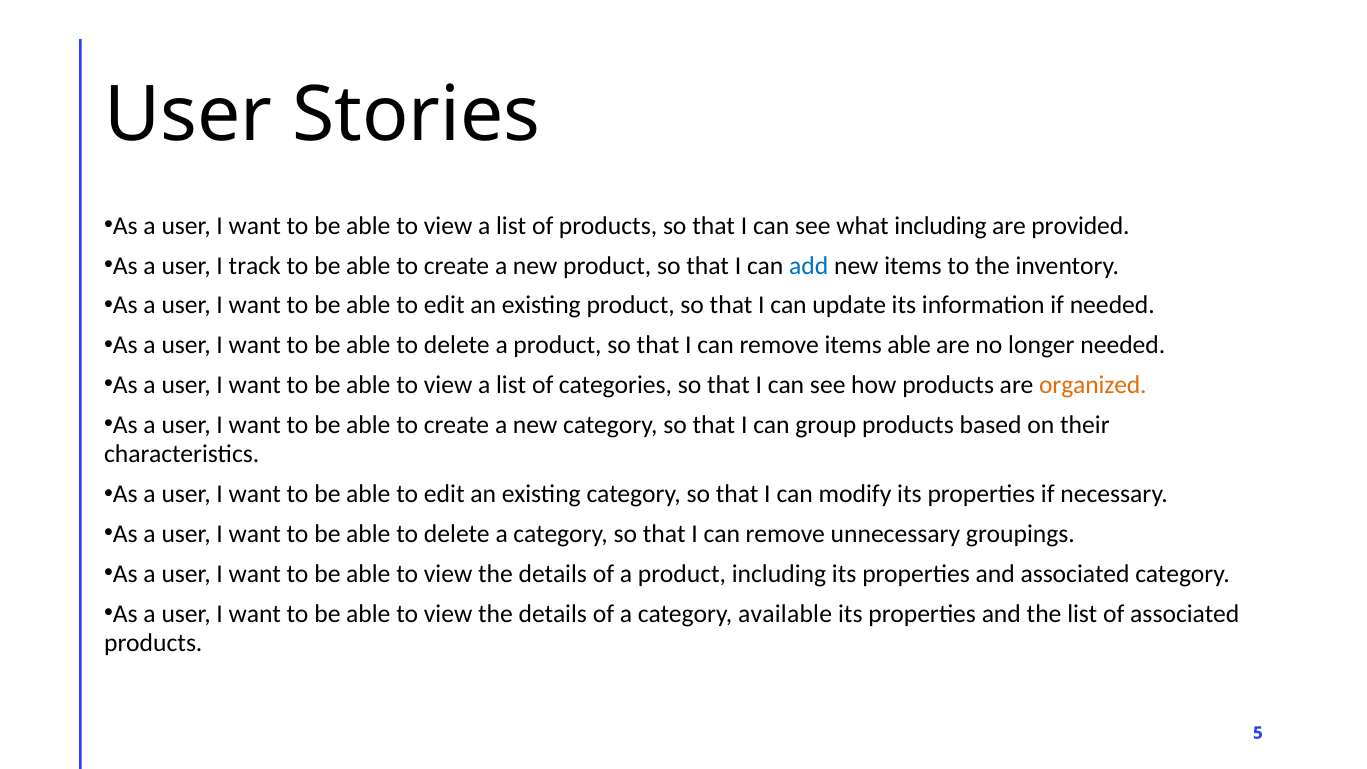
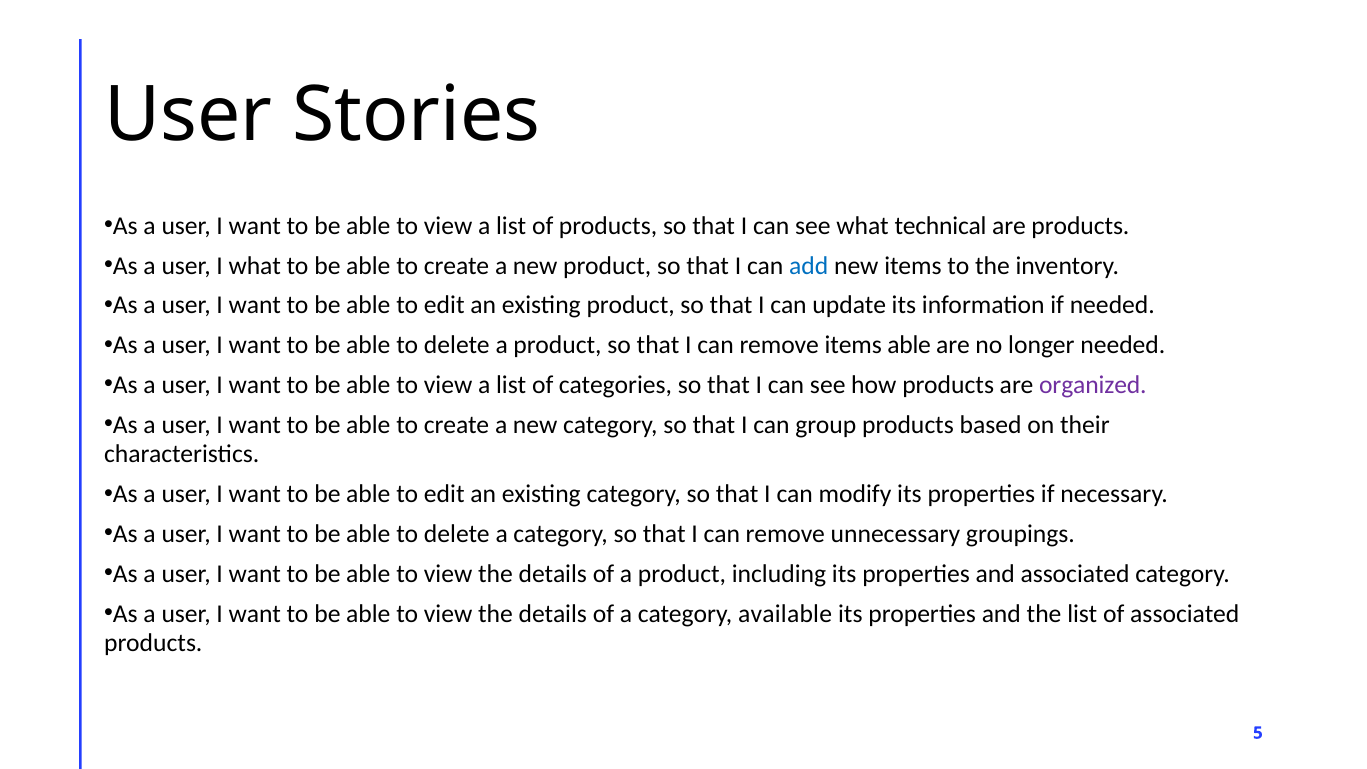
what including: including -> technical (941, 226)
are provided: provided -> products (1080, 226)
I track: track -> what (255, 266)
organized colour: orange -> purple (1093, 385)
